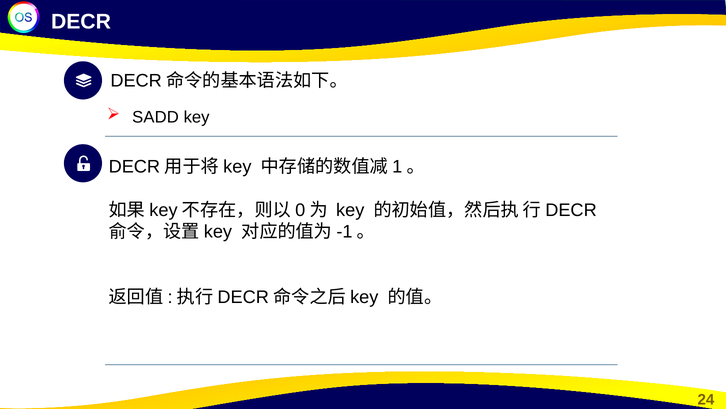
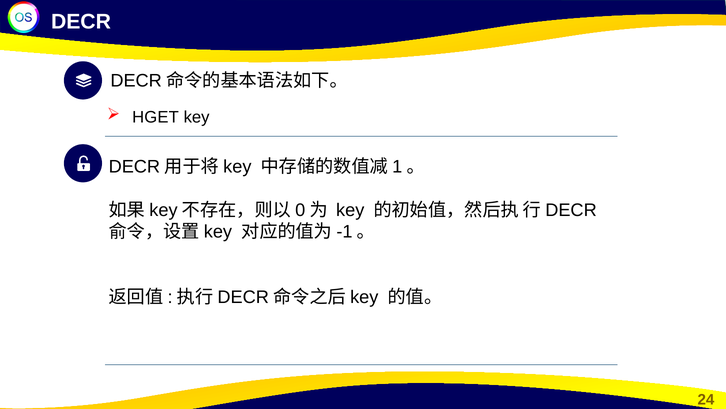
SADD: SADD -> HGET (156, 117)
